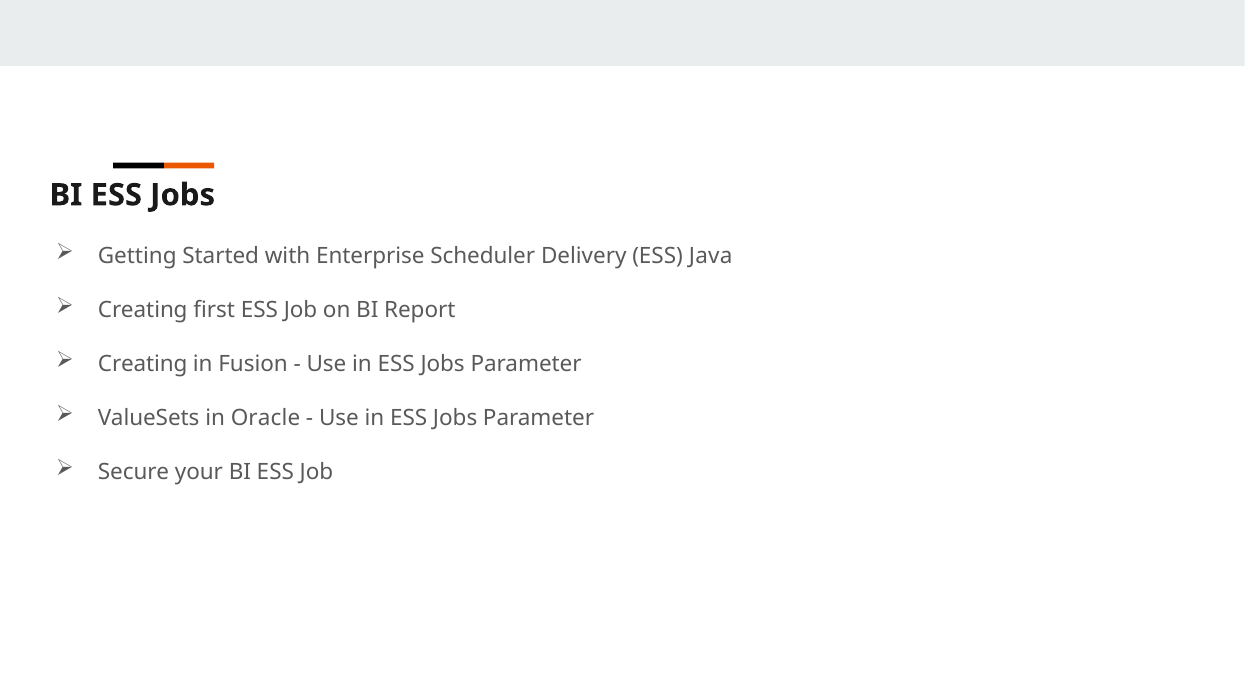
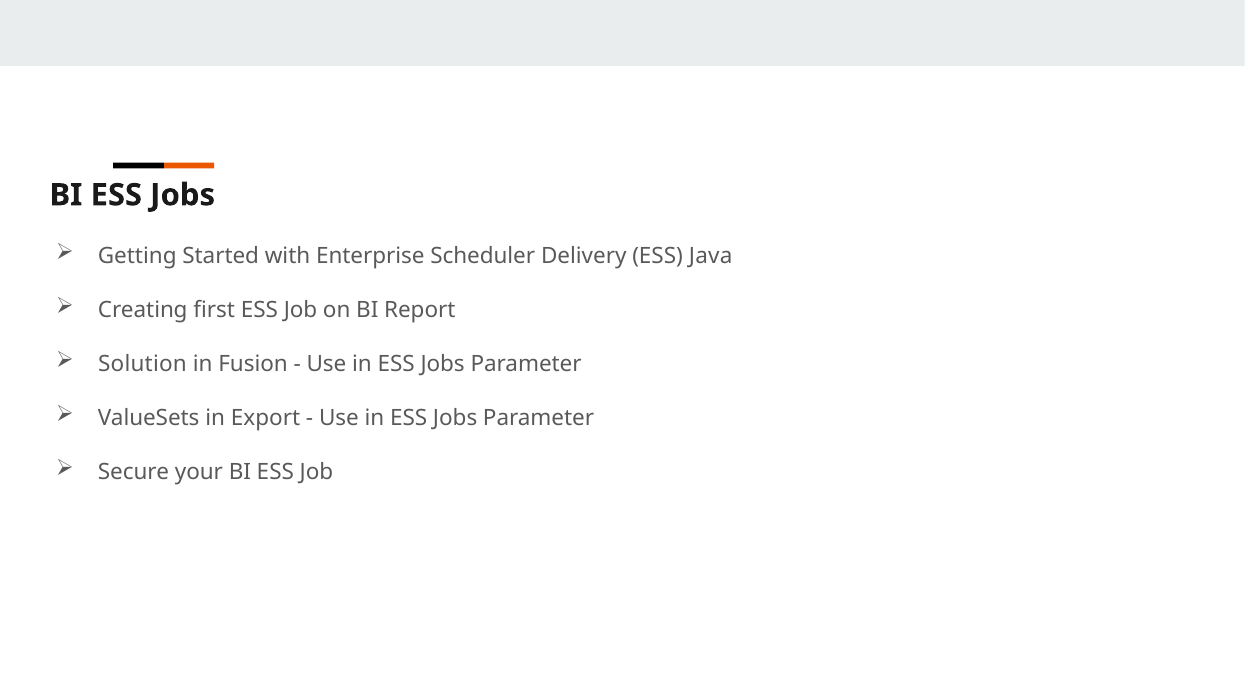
Creating: Creating -> Solution (142, 364)
Oracle: Oracle -> Export (266, 418)
